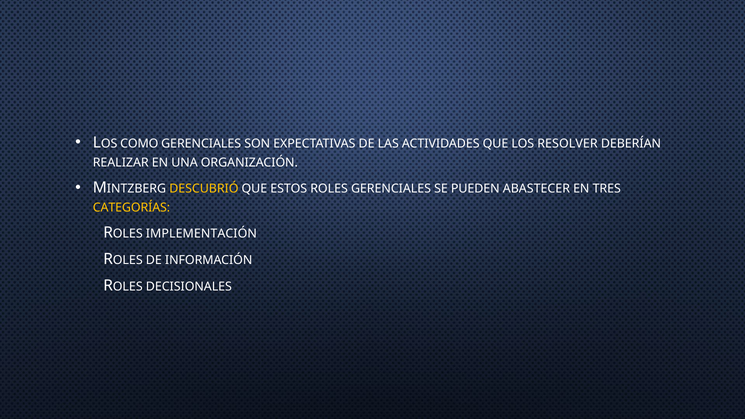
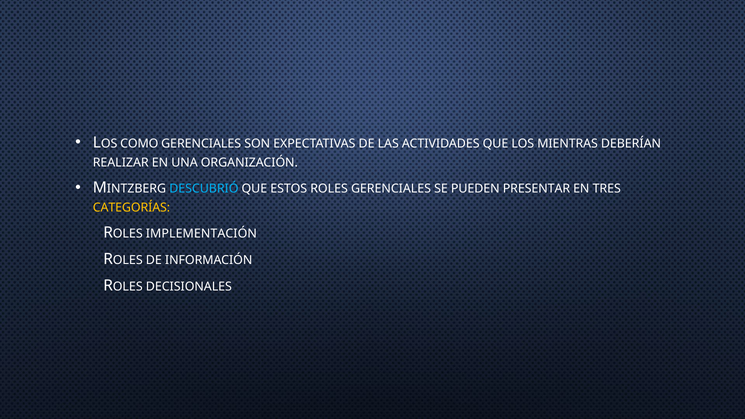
RESOLVER: RESOLVER -> MIENTRAS (568, 144)
DESCUBRIÓ colour: yellow -> light blue (204, 189)
ABASTECER: ABASTECER -> PRESENTAR (536, 189)
